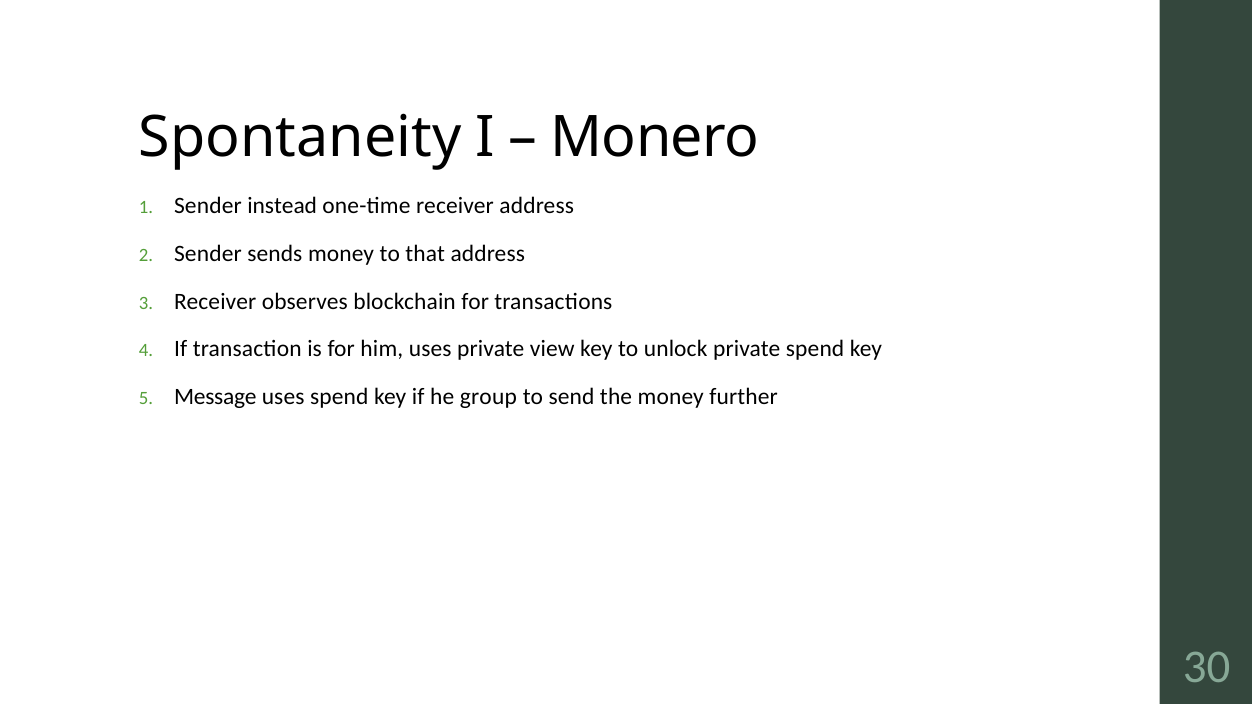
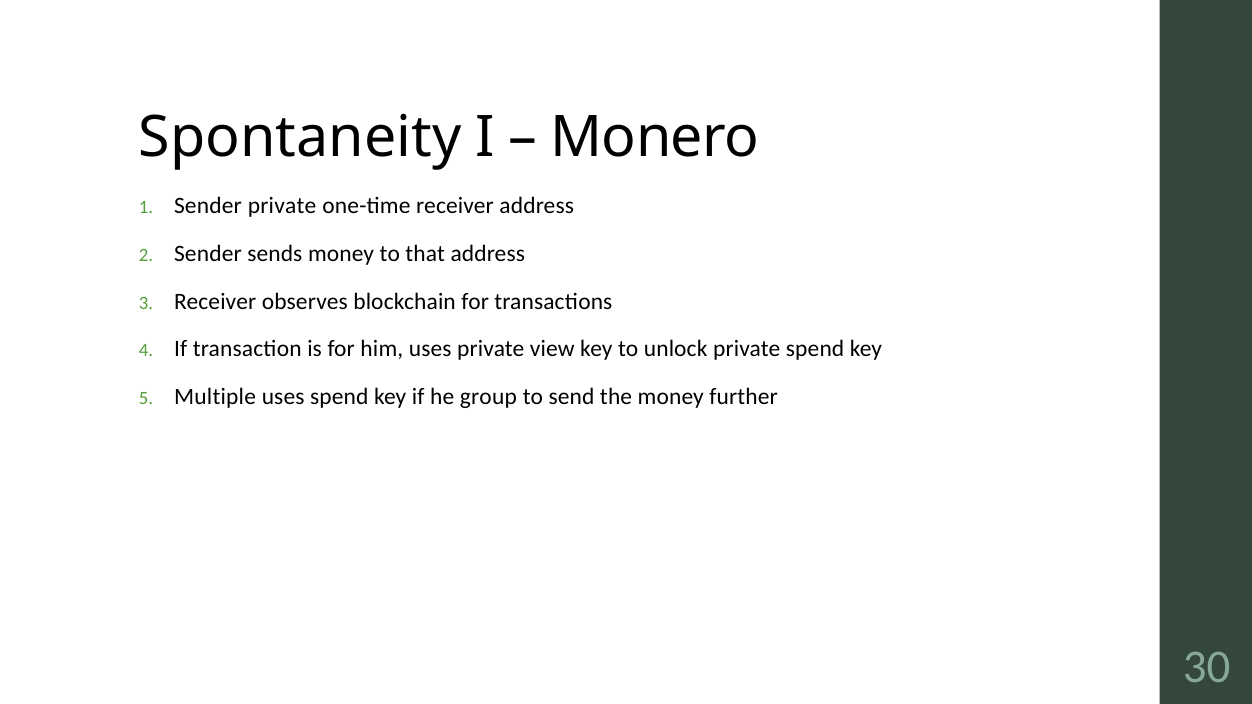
Sender instead: instead -> private (282, 206)
Message: Message -> Multiple (215, 397)
